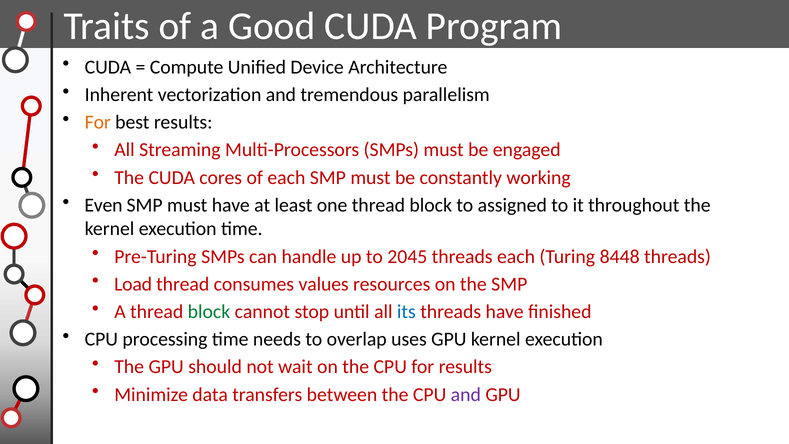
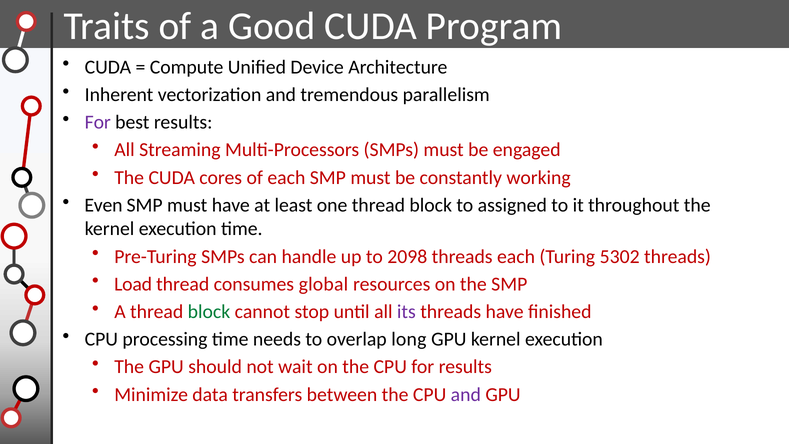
For colour: orange -> purple (98, 122)
2045: 2045 -> 2098 (407, 256)
8448: 8448 -> 5302 (620, 256)
values: values -> global (323, 284)
its colour: blue -> purple (406, 312)
uses: uses -> long (409, 339)
